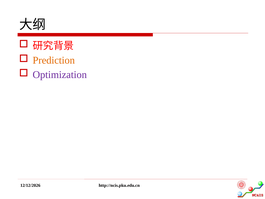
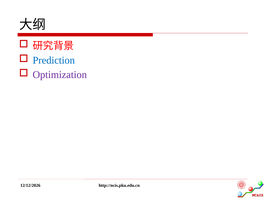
Prediction colour: orange -> blue (54, 60)
